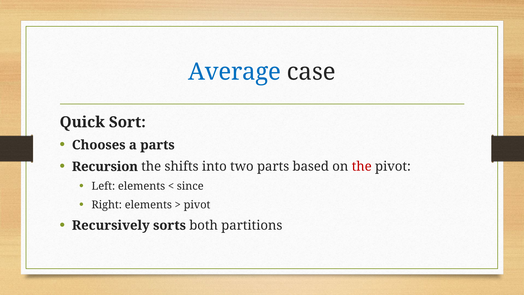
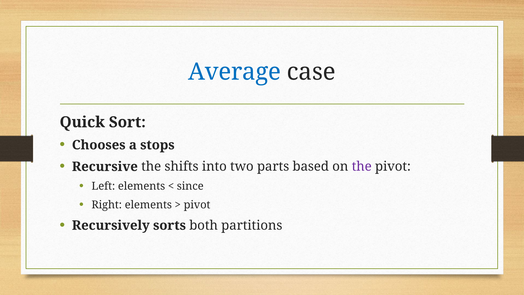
a parts: parts -> stops (157, 145)
Recursion: Recursion -> Recursive (105, 167)
the colour: red -> purple (362, 167)
